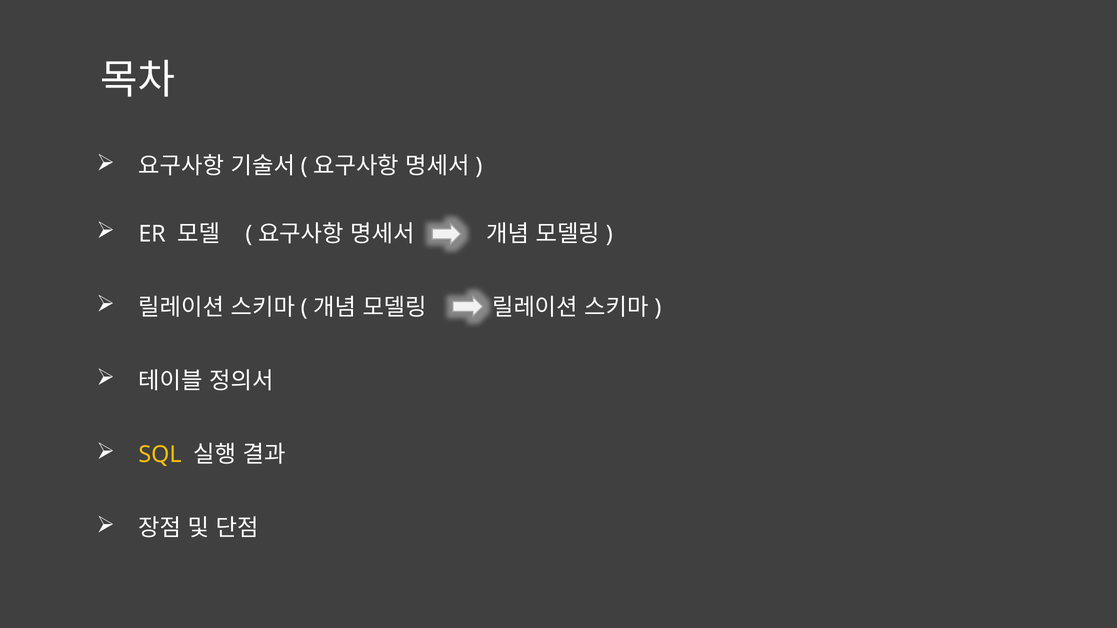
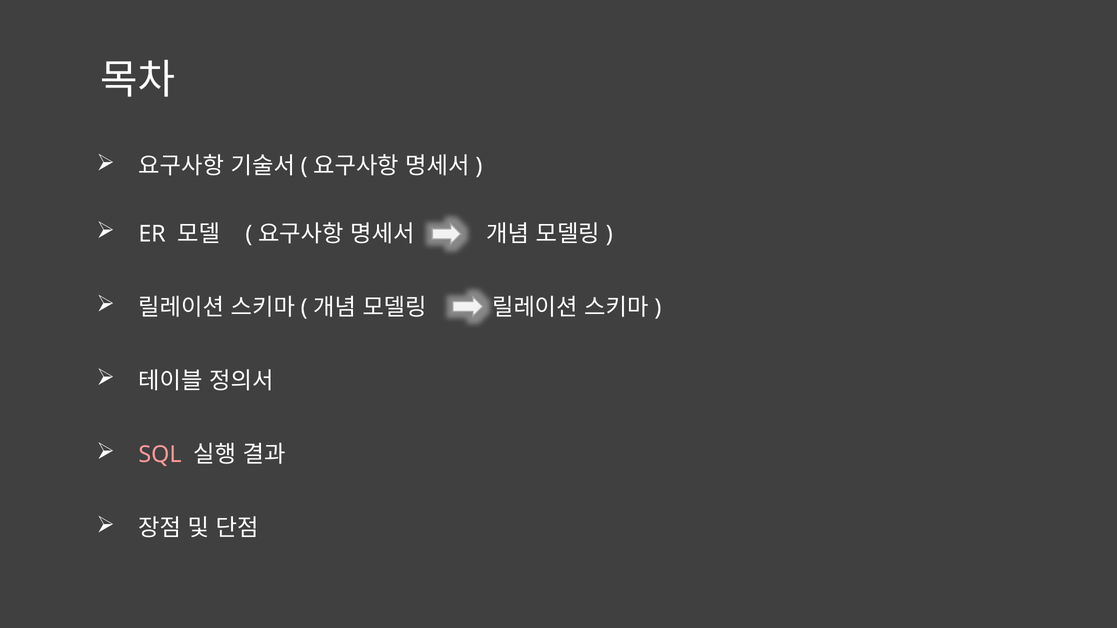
SQL colour: yellow -> pink (160, 455)
